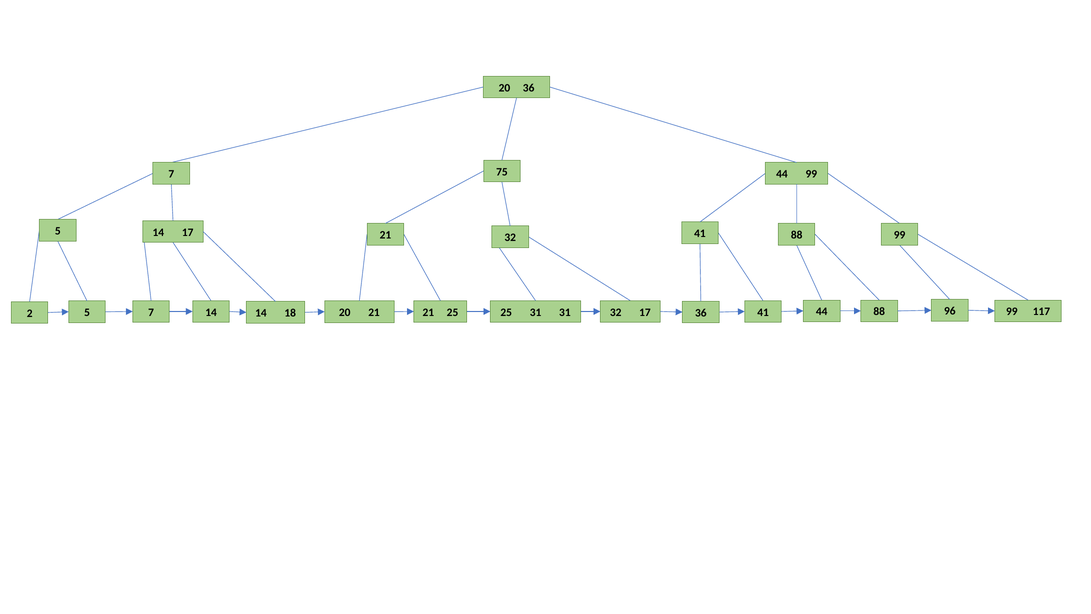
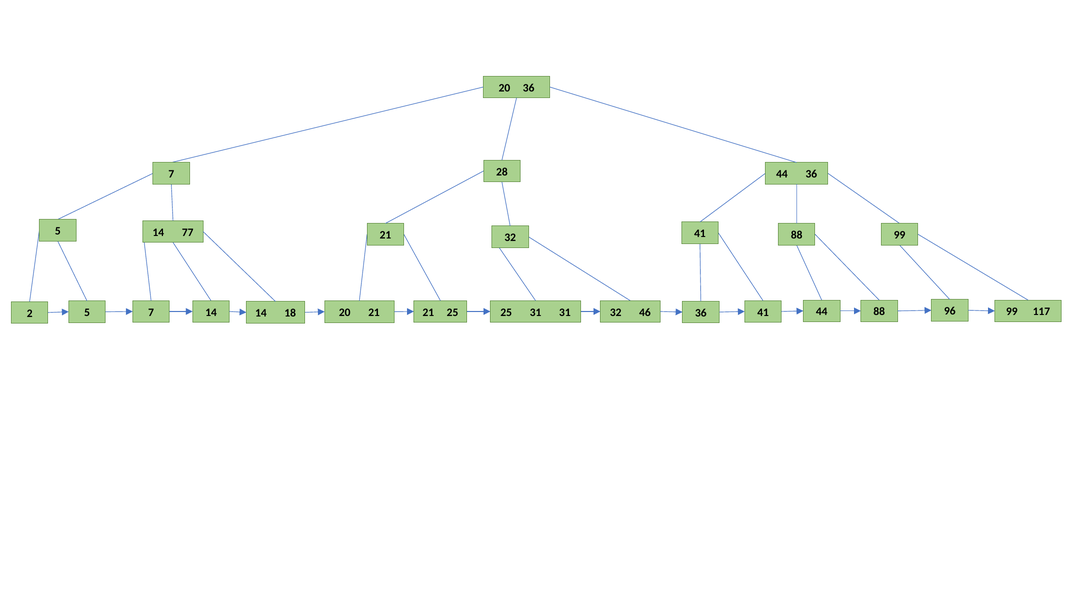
75: 75 -> 28 (502, 172)
44 99: 99 -> 36 (811, 174)
14 17: 17 -> 77 (188, 232)
32 17: 17 -> 46 (645, 312)
